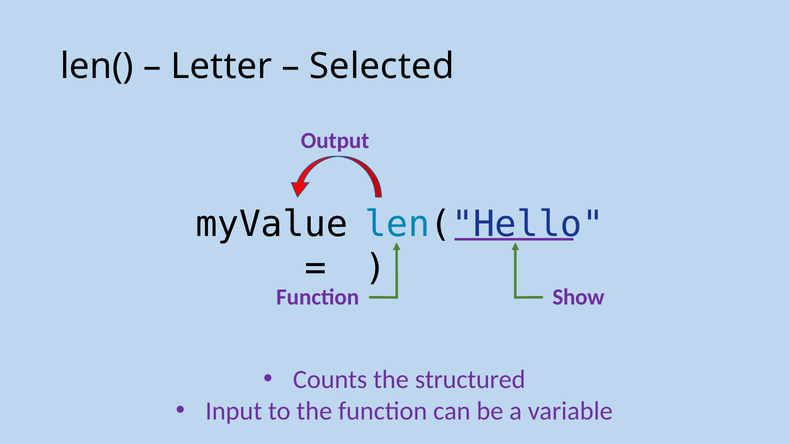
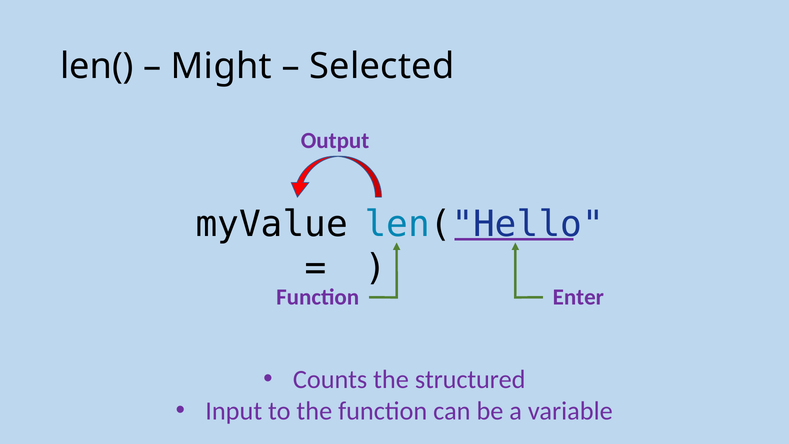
Letter: Letter -> Might (221, 66)
Show: Show -> Enter (578, 297)
